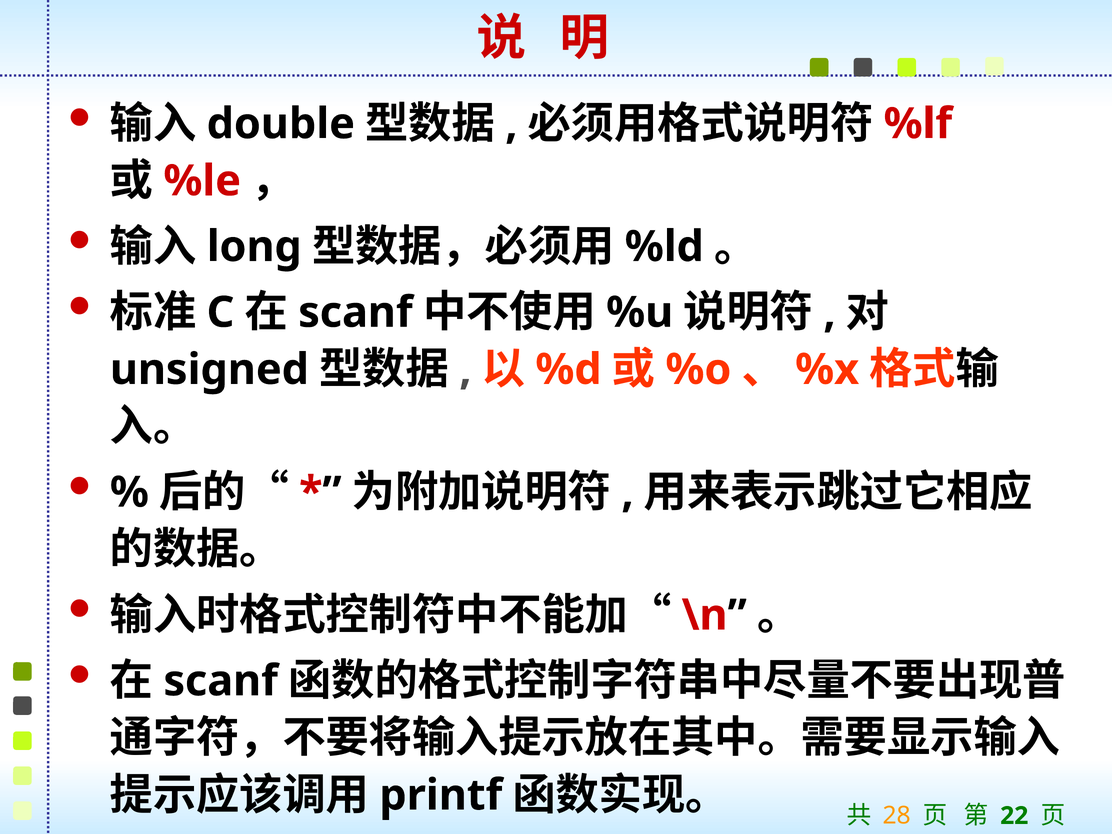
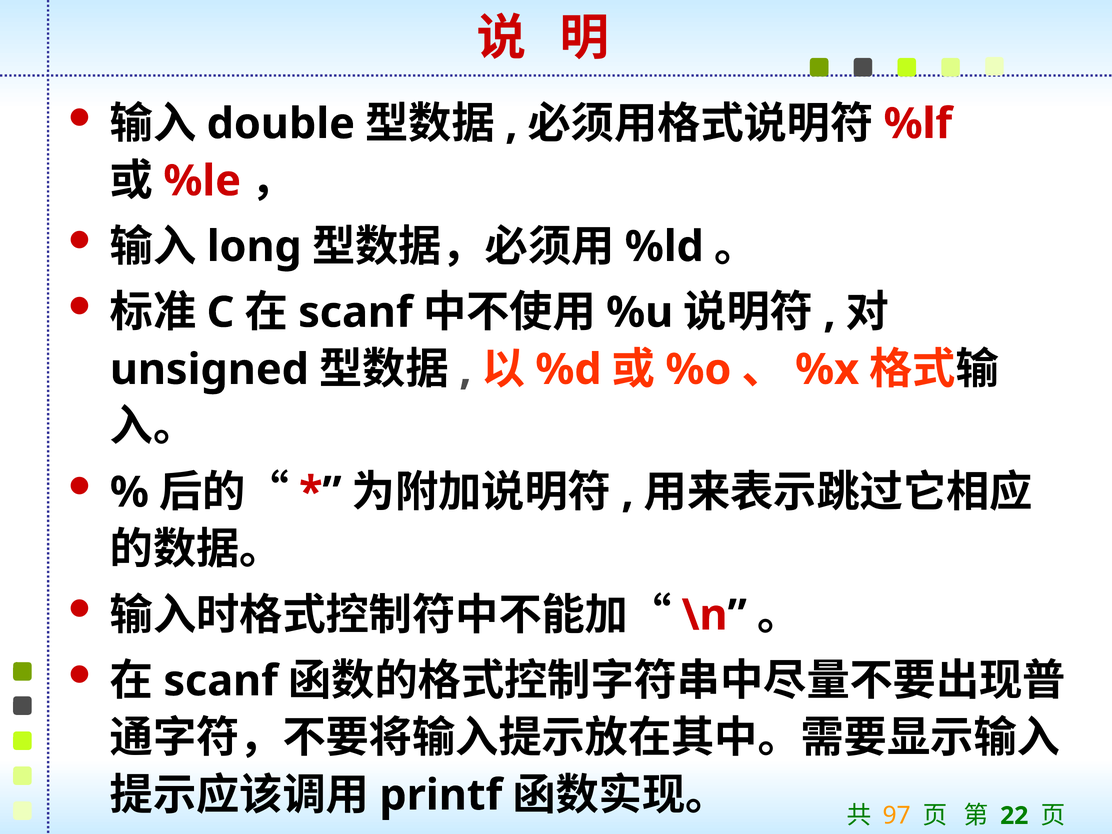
28: 28 -> 97 (897, 816)
